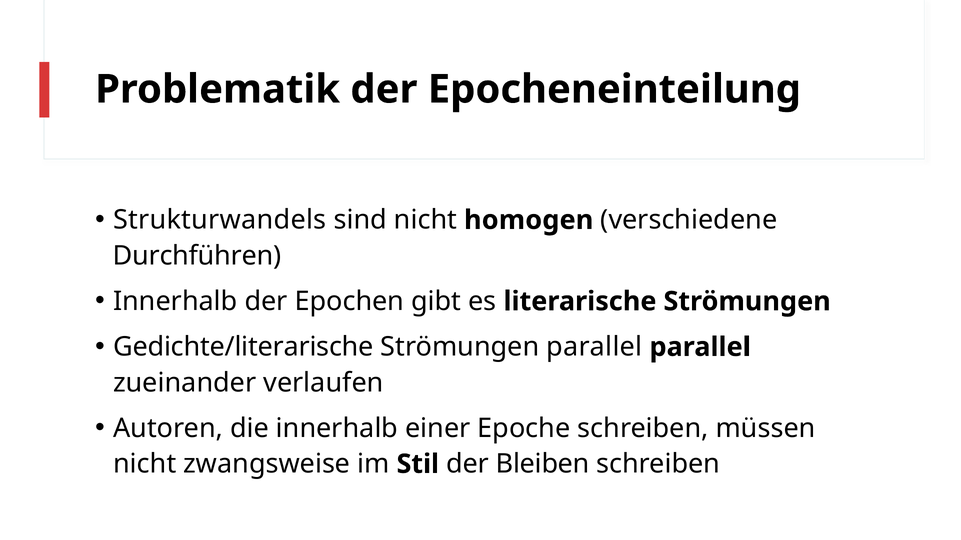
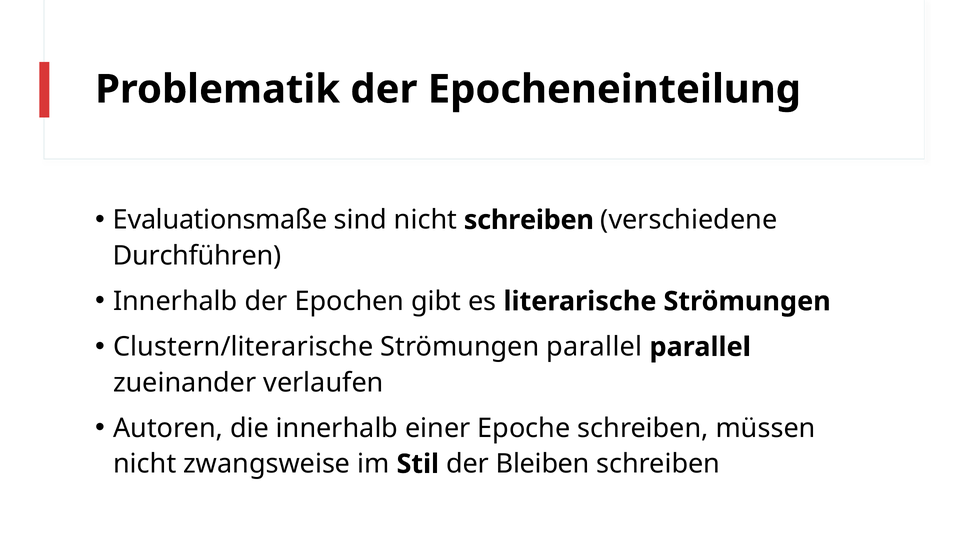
Strukturwandels: Strukturwandels -> Evaluationsmaße (220, 220)
nicht homogen: homogen -> schreiben (529, 220)
Gedichte/literarische: Gedichte/literarische -> Clustern/literarische (243, 347)
